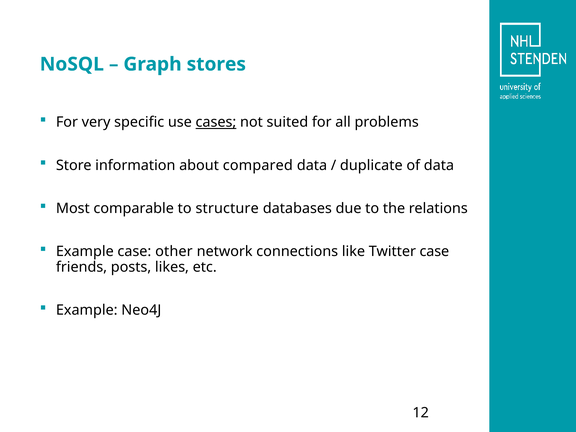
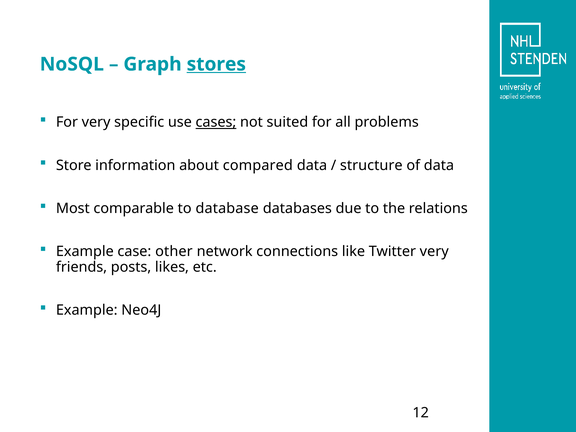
stores underline: none -> present (216, 64)
duplicate: duplicate -> structure (371, 165)
structure: structure -> database (227, 208)
Twitter case: case -> very (434, 252)
